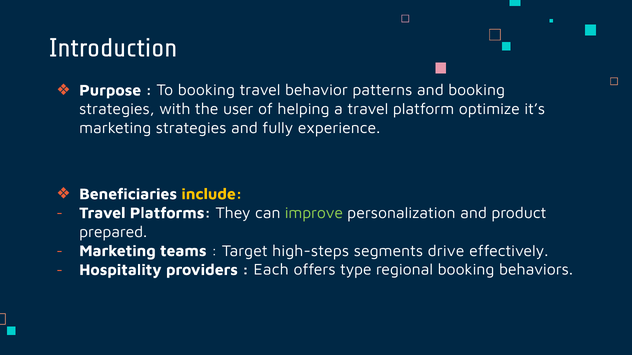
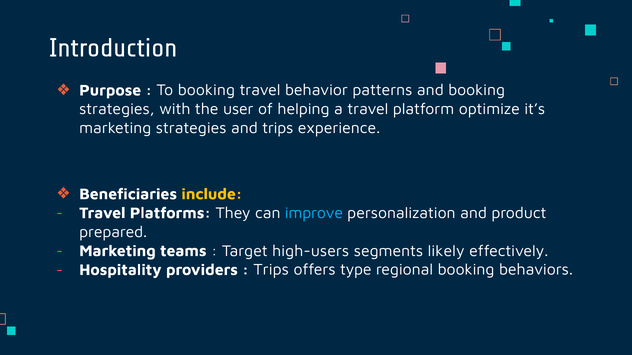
and fully: fully -> trips (278, 128)
improve colour: light green -> light blue (314, 213)
high-steps: high-steps -> high-users (311, 251)
drive: drive -> likely (446, 251)
Each: Each -> Trips (271, 270)
